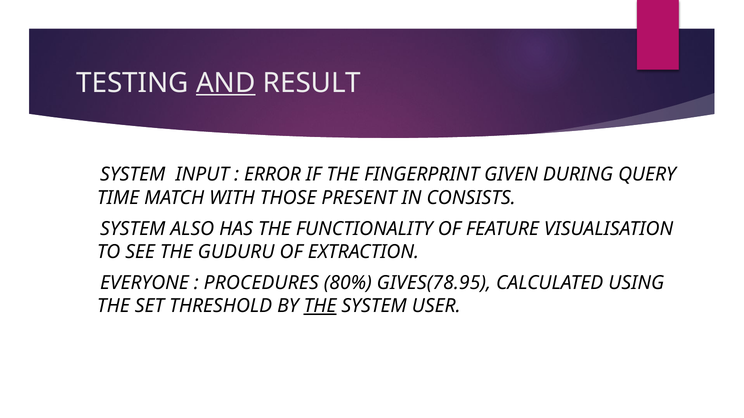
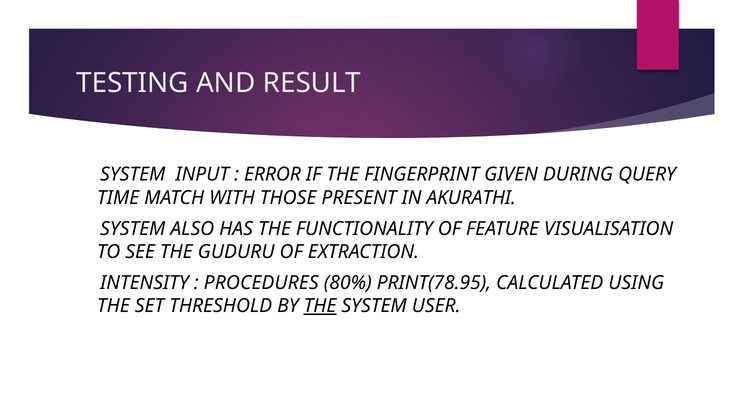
AND underline: present -> none (226, 83)
CONSISTS: CONSISTS -> AKURATHI (471, 198)
EVERYONE: EVERYONE -> INTENSITY (144, 283)
GIVES(78.95: GIVES(78.95 -> PRINT(78.95 (434, 283)
